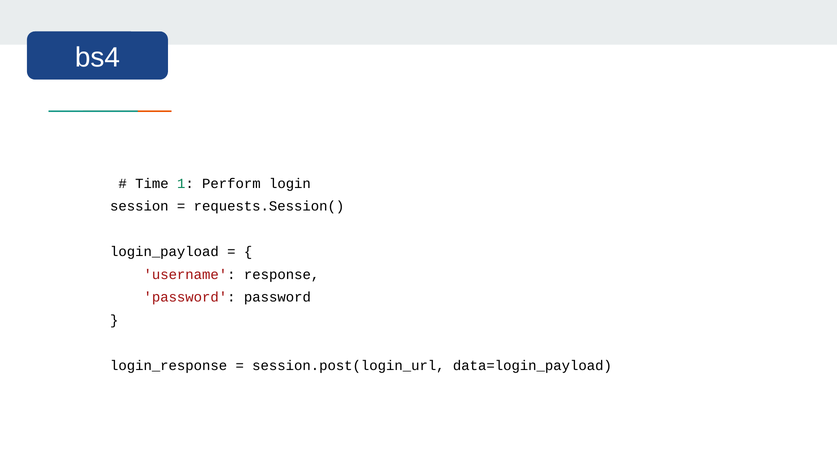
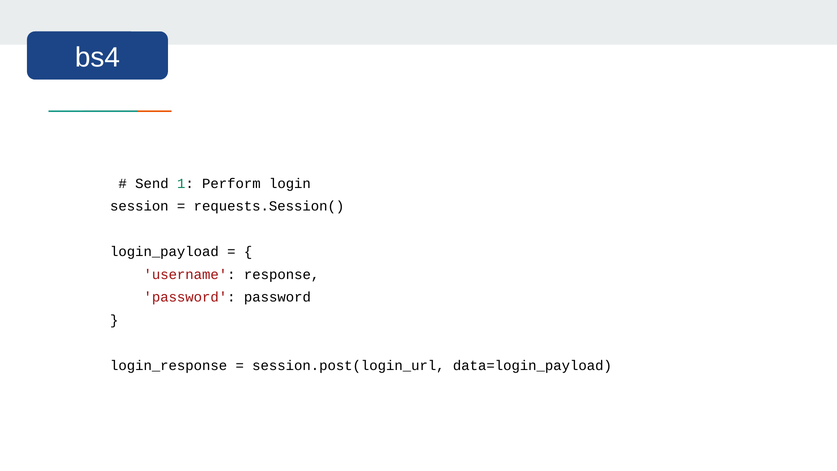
Time: Time -> Send (152, 183)
